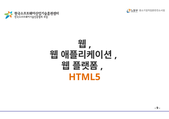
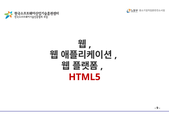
HTML5 colour: orange -> red (85, 77)
